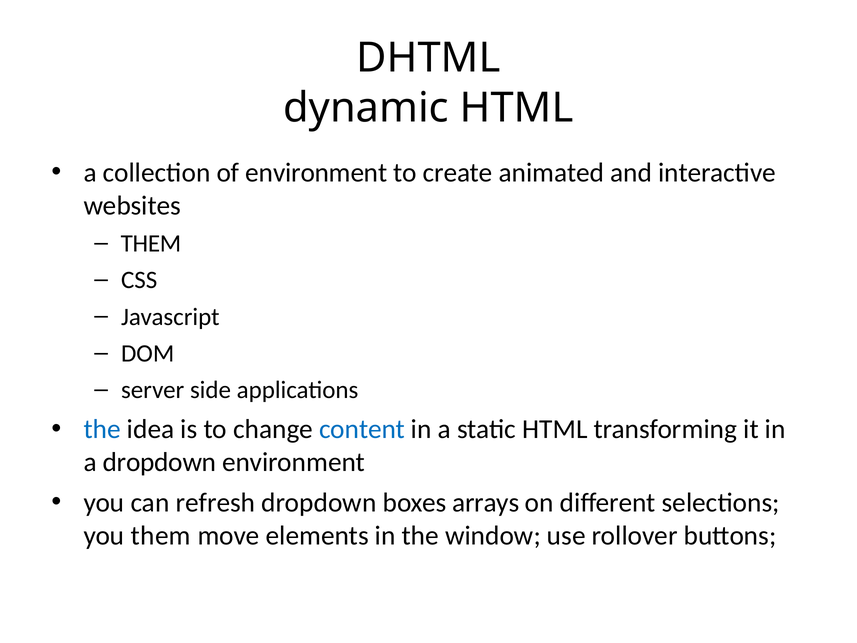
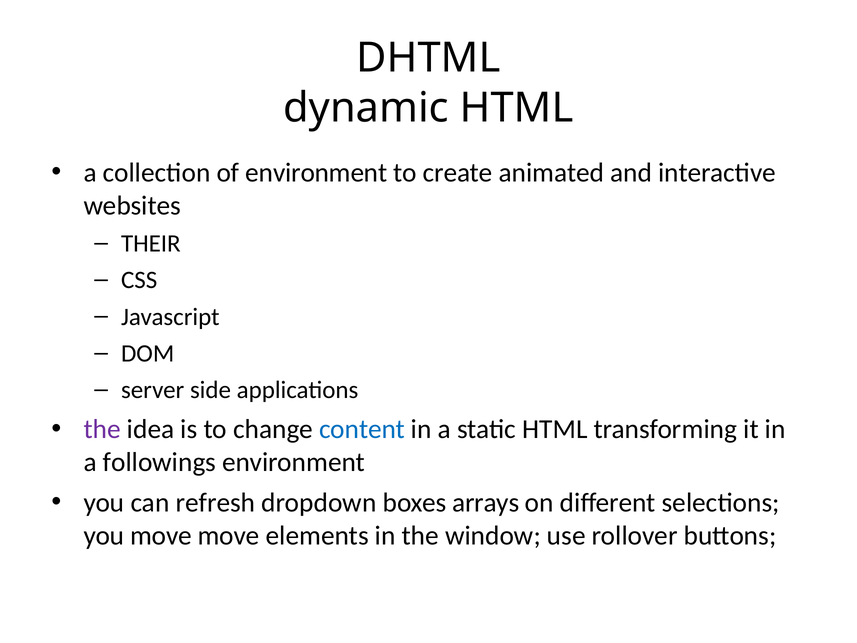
THEM: THEM -> THEIR (151, 243)
the colour: blue -> purple (102, 429)
a dropdown: dropdown -> followings (159, 462)
you them: them -> move (161, 535)
